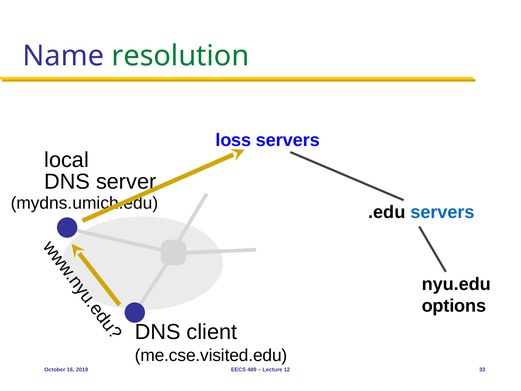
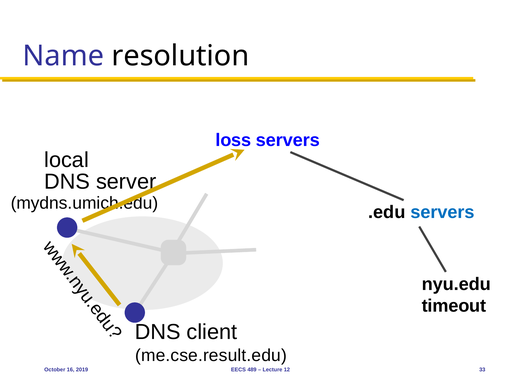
resolution colour: green -> black (180, 56)
options: options -> timeout (454, 306)
me.cse.visited.edu: me.cse.visited.edu -> me.cse.result.edu (211, 355)
